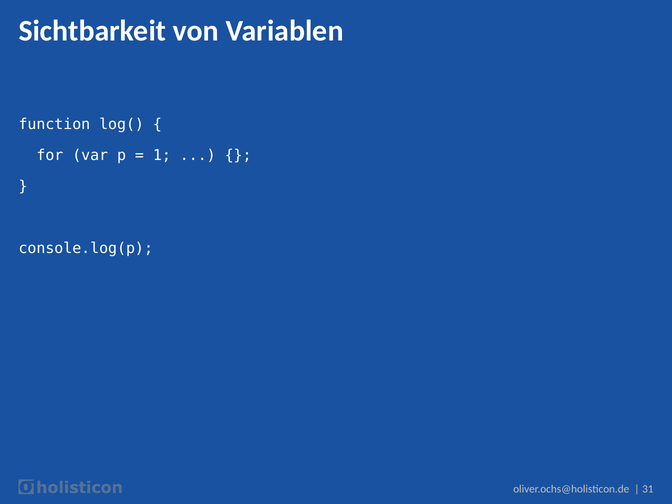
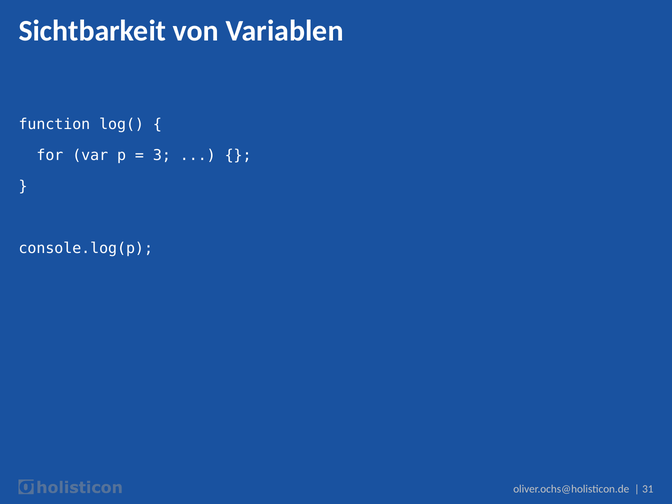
1: 1 -> 3 (162, 155)
